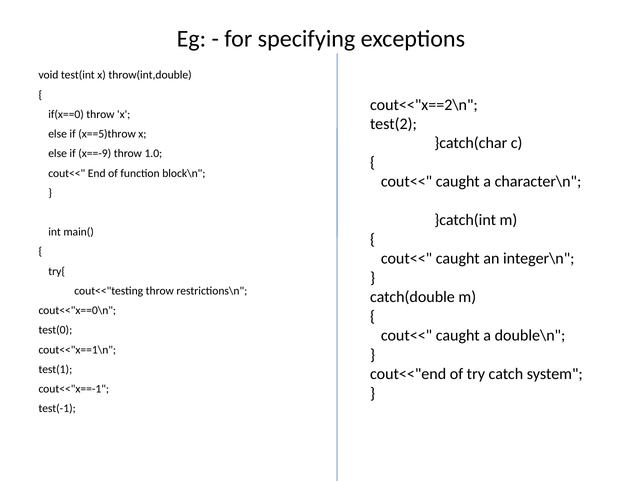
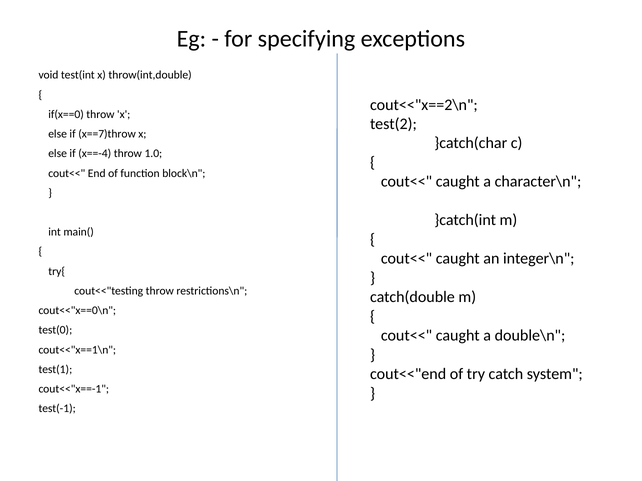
x==5)throw: x==5)throw -> x==7)throw (107, 134)
x==-9: x==-9 -> x==-4 (95, 154)
